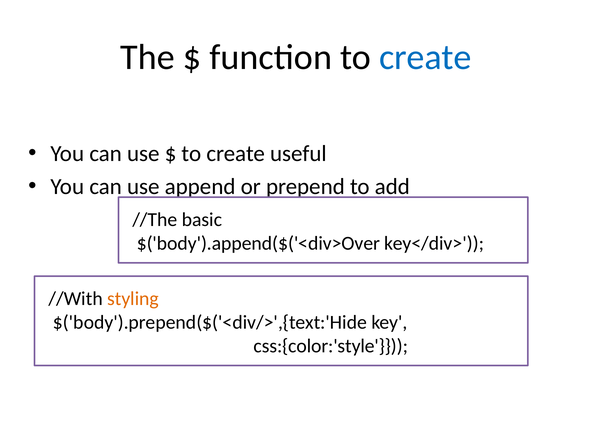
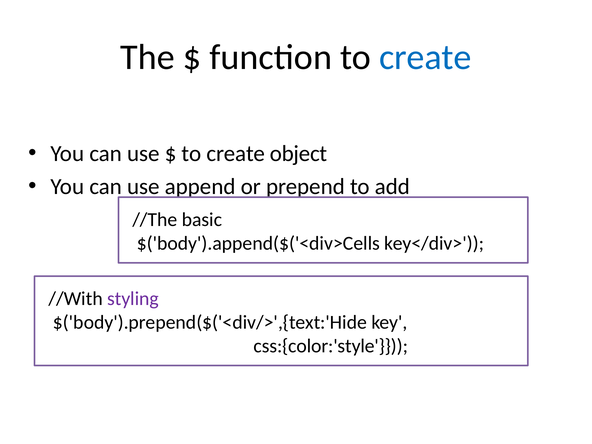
useful: useful -> object (299, 154)
$('body').append($('<div>Over: $('body').append($('<div>Over -> $('body').append($('<div>Cells (258, 243)
styling colour: orange -> purple (133, 299)
